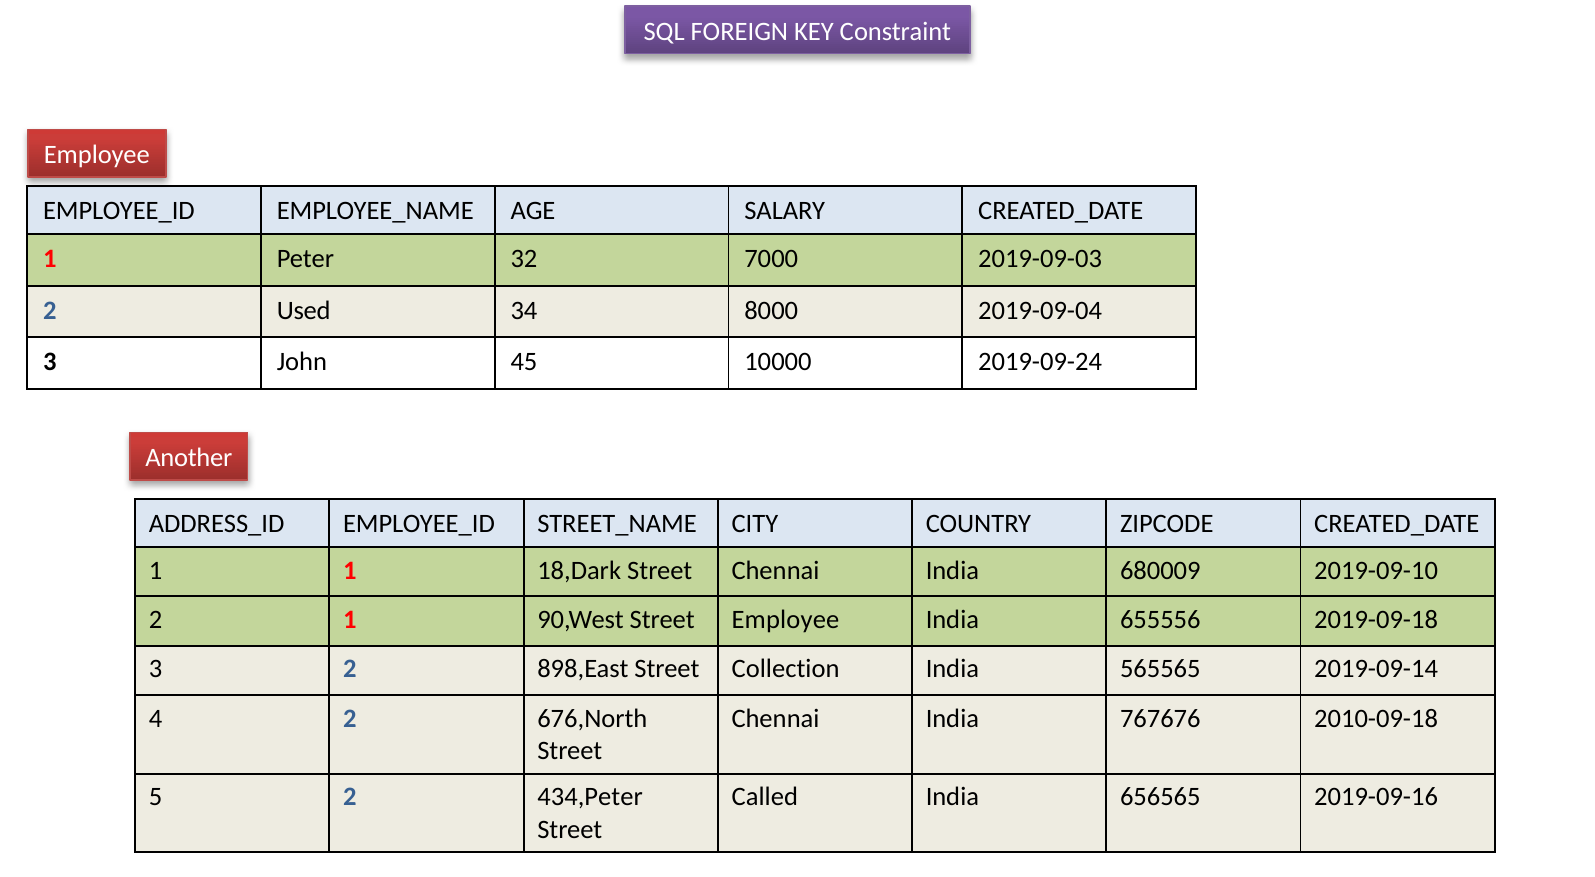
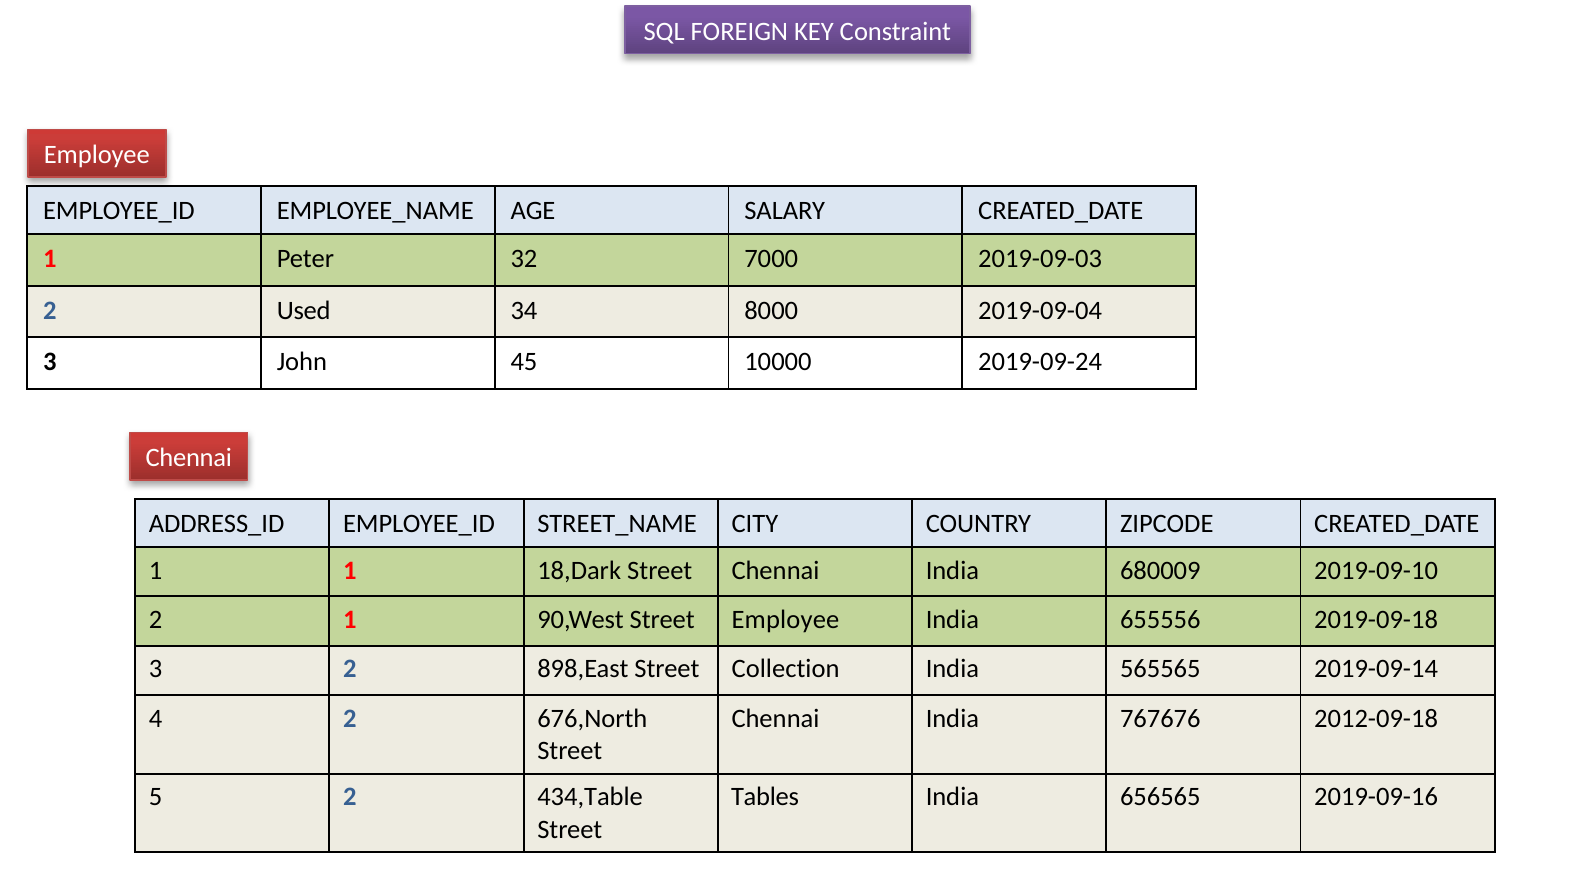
Another: Another -> Chennai (189, 458)
2010-09-18: 2010-09-18 -> 2012-09-18 (1376, 719)
434,Peter: 434,Peter -> 434,Table (590, 797)
Called: Called -> Tables (765, 797)
